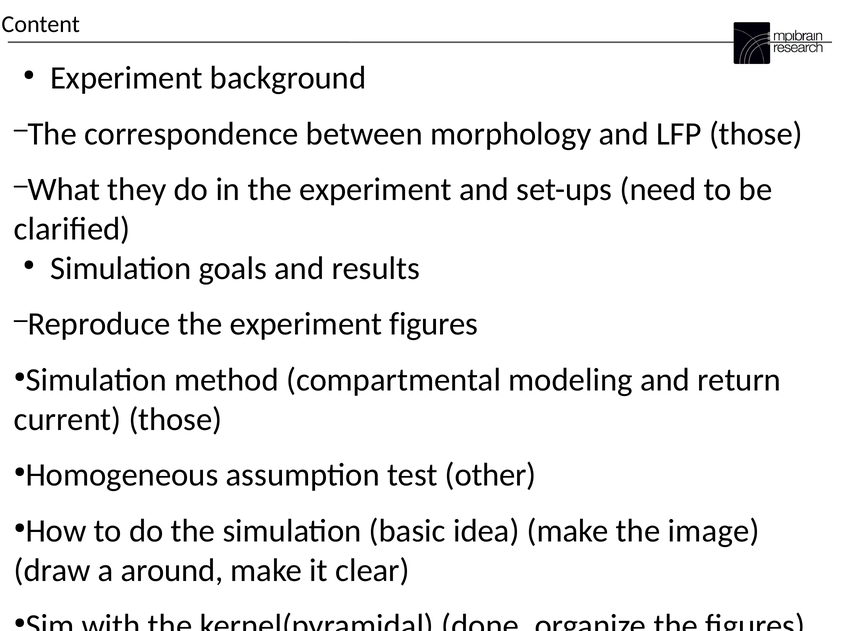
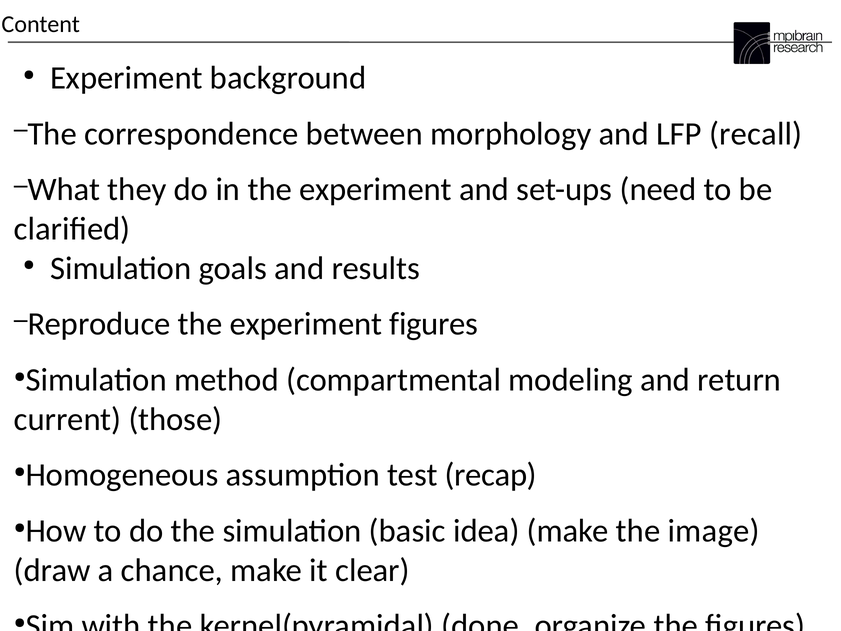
LFP those: those -> recall (756, 134)
other: other -> recap (491, 475)
around: around -> chance (172, 570)
